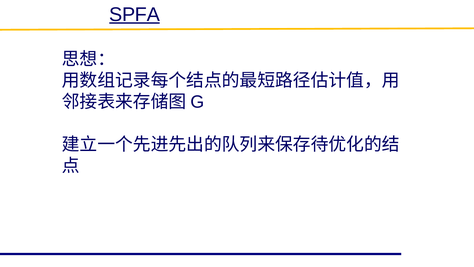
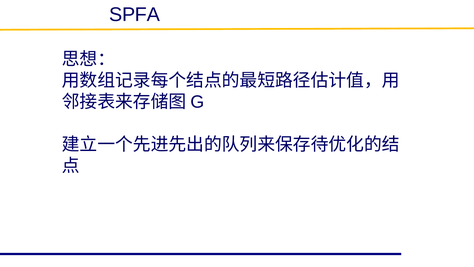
SPFA underline: present -> none (135, 14)
